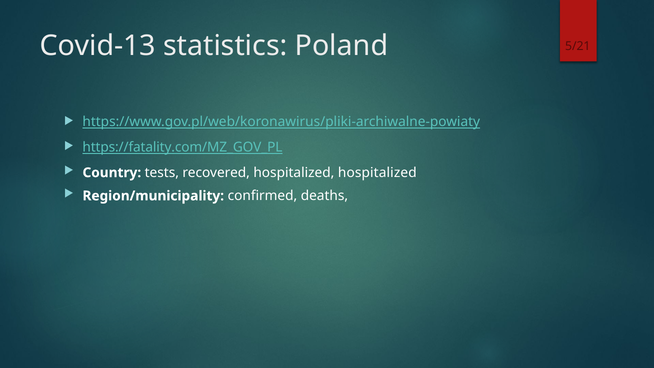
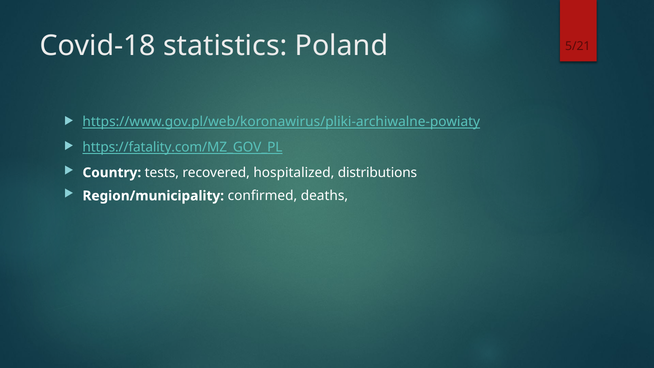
Covid-13: Covid-13 -> Covid-18 (98, 46)
hospitalized hospitalized: hospitalized -> distributions (377, 173)
